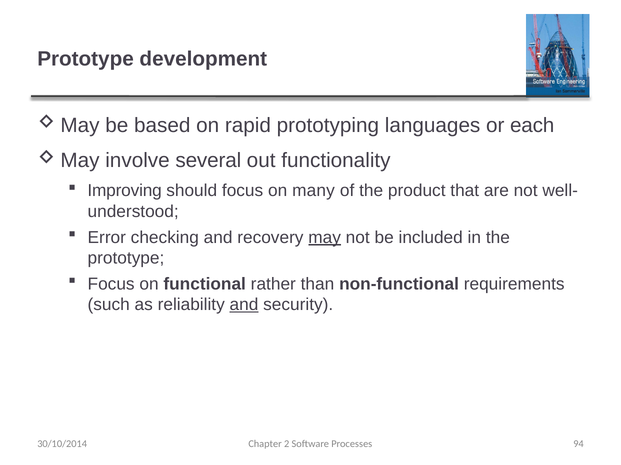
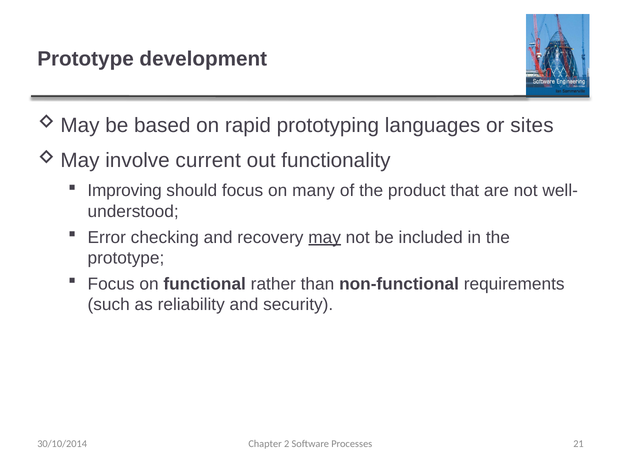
each: each -> sites (532, 126)
several: several -> current (208, 161)
and underline: present -> none (244, 305)
94: 94 -> 21 (578, 445)
